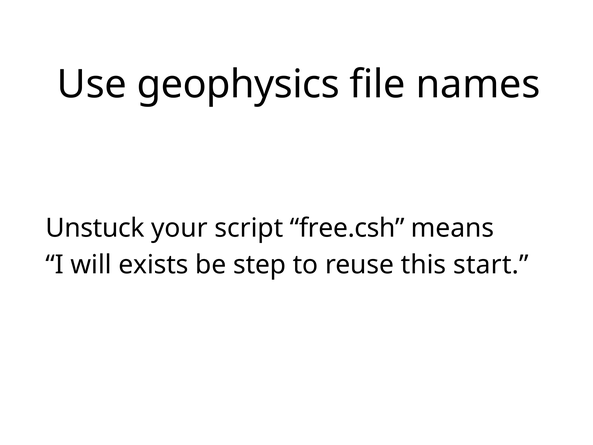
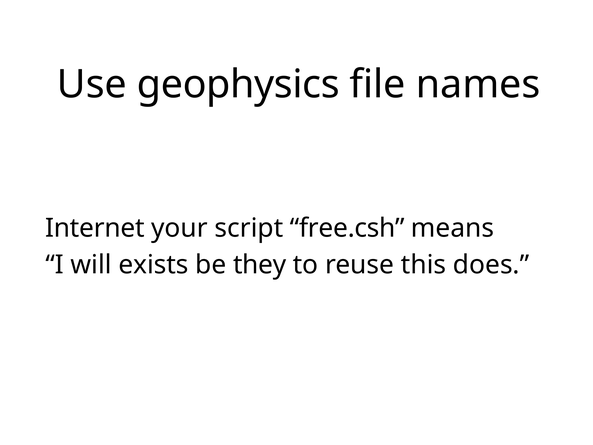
Unstuck: Unstuck -> Internet (95, 228)
step: step -> they (260, 265)
start: start -> does (491, 265)
